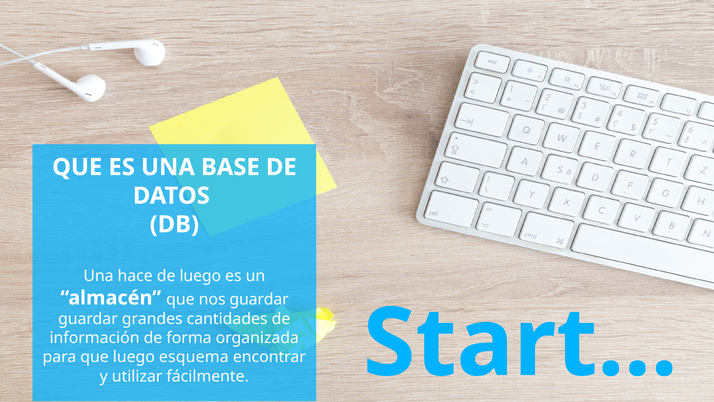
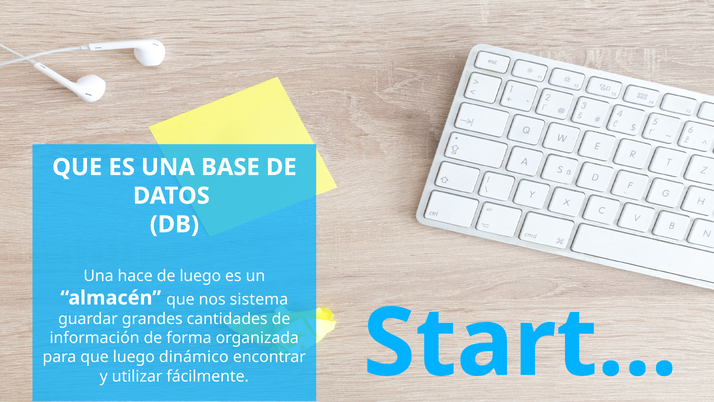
nos guardar: guardar -> sistema (259, 299)
esquema: esquema -> dinámico (194, 357)
